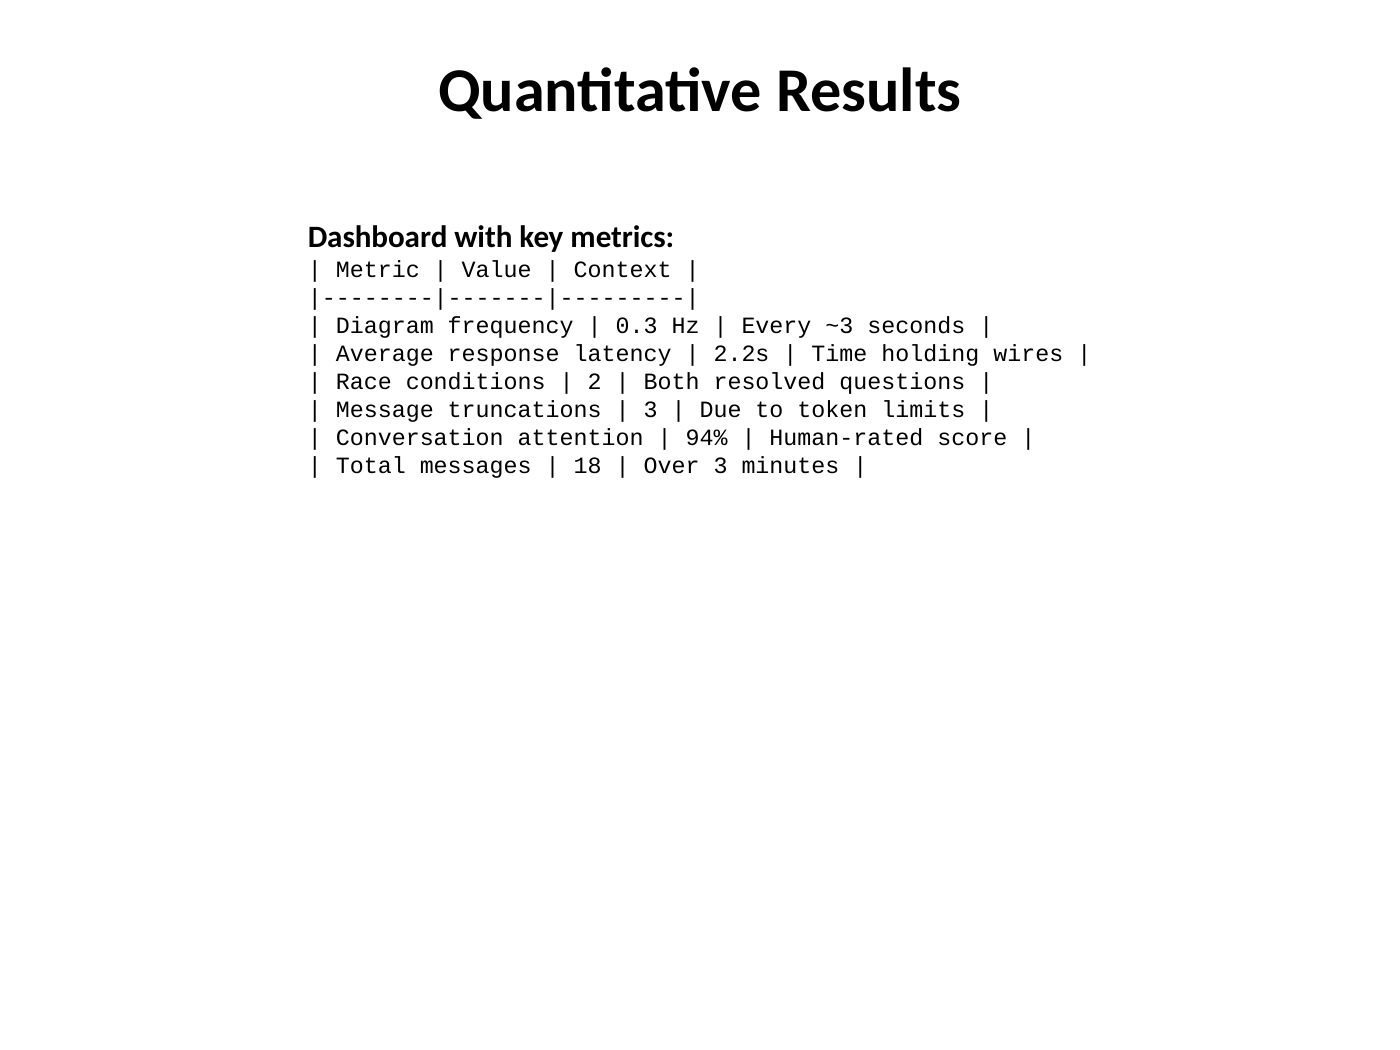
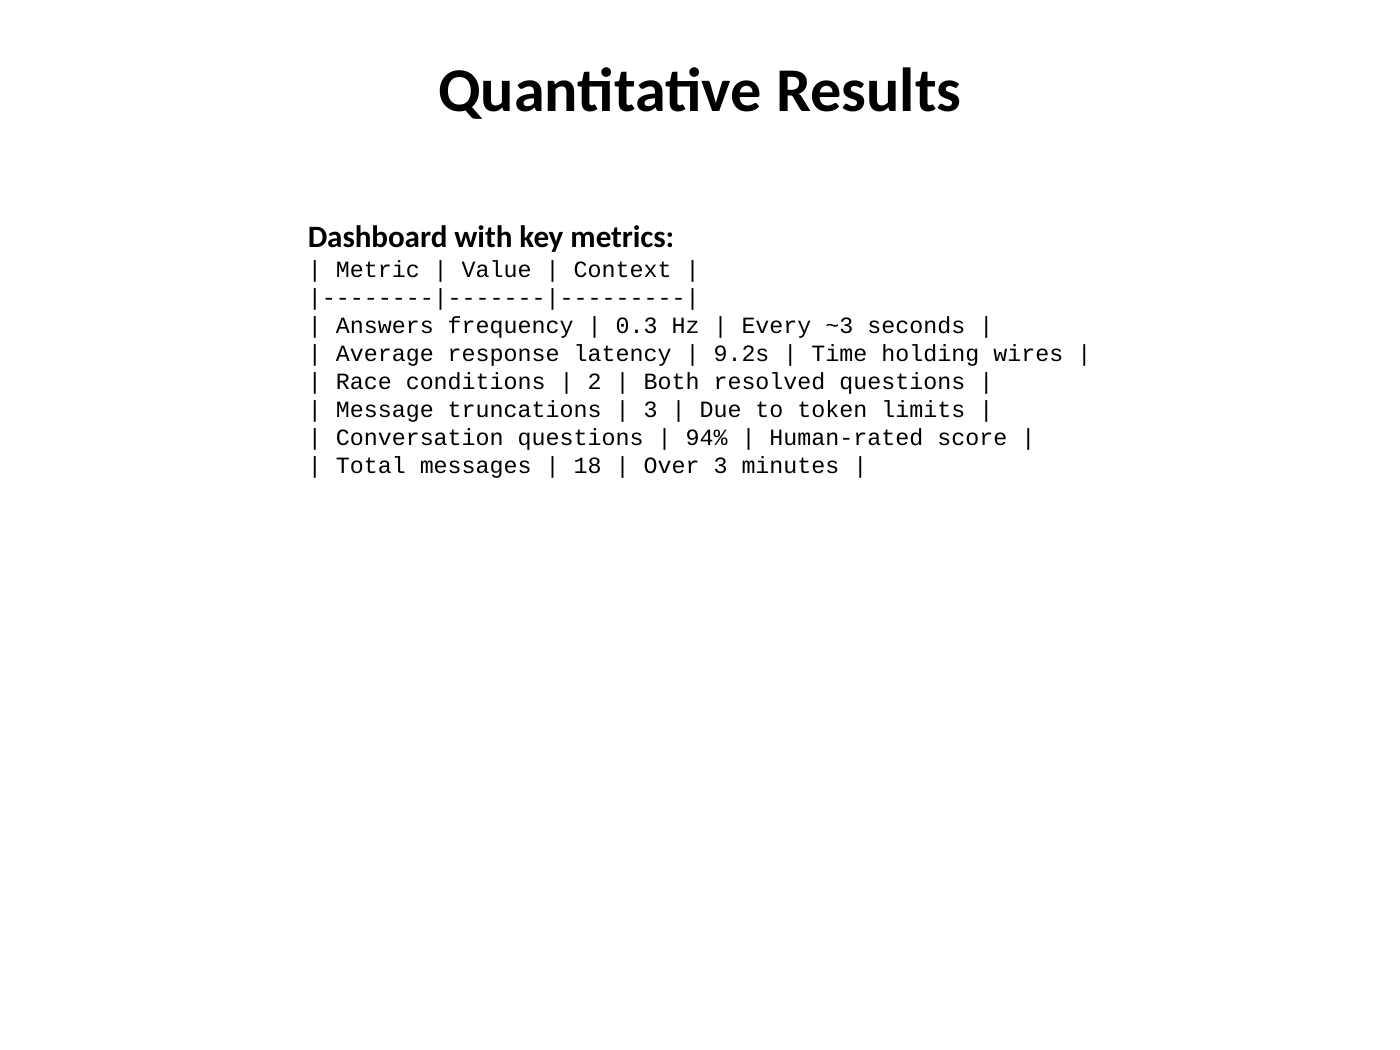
Diagram: Diagram -> Answers (385, 326)
2.2s: 2.2s -> 9.2s (742, 354)
Conversation attention: attention -> questions (581, 438)
